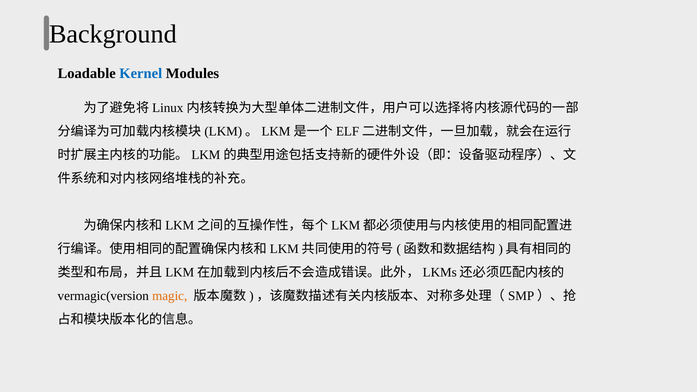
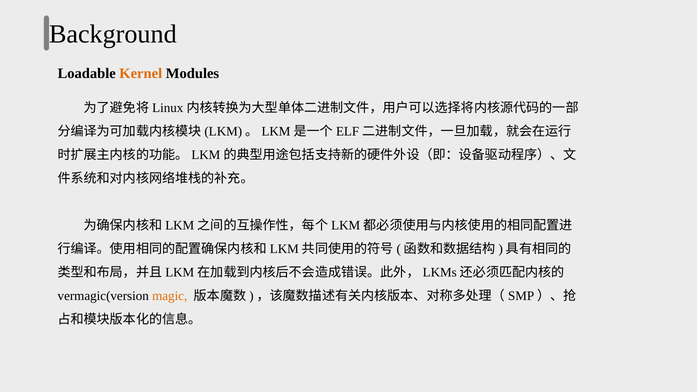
Kernel colour: blue -> orange (141, 73)
